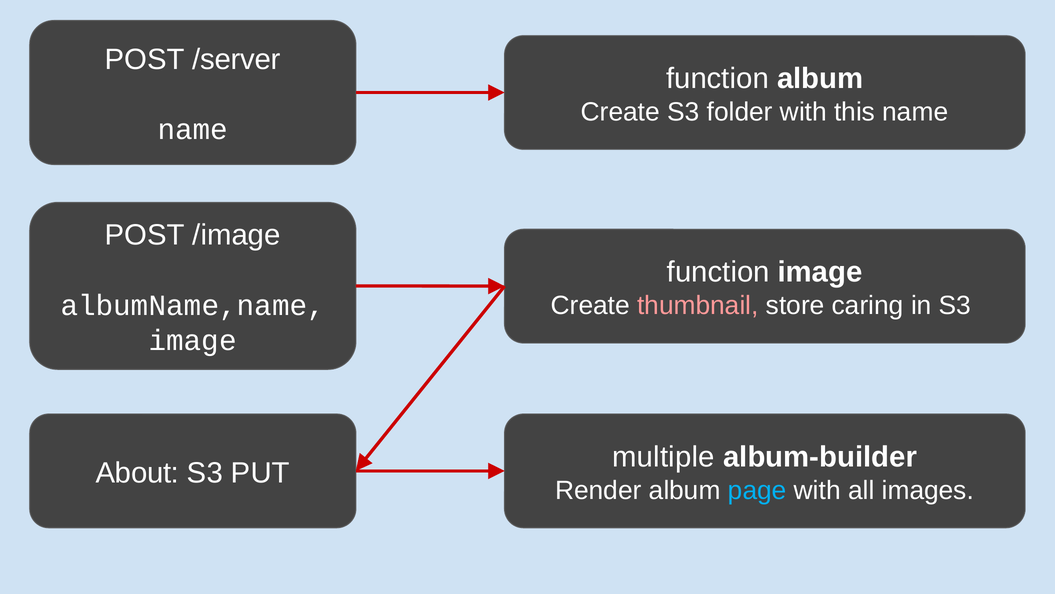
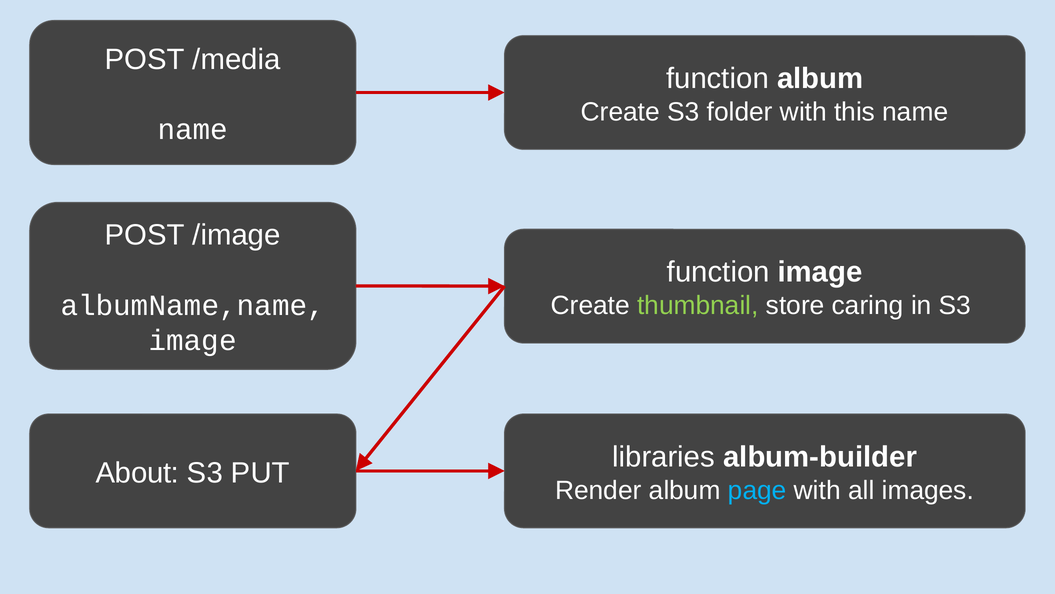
/server: /server -> /media (236, 59)
thumbnail colour: pink -> light green (698, 305)
multiple: multiple -> libraries (664, 457)
